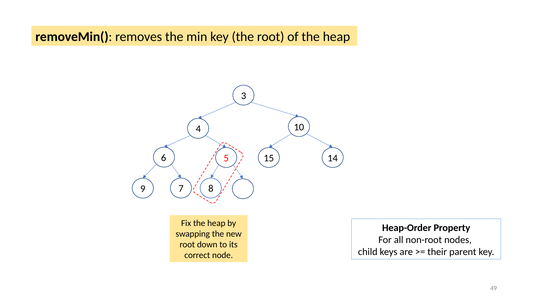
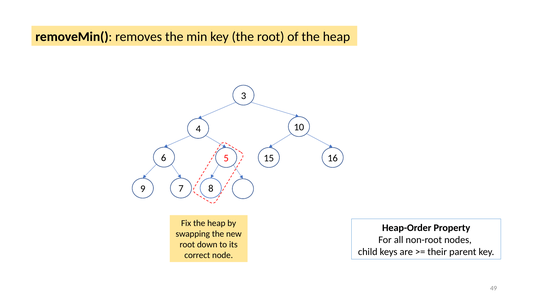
14: 14 -> 16 (333, 158)
